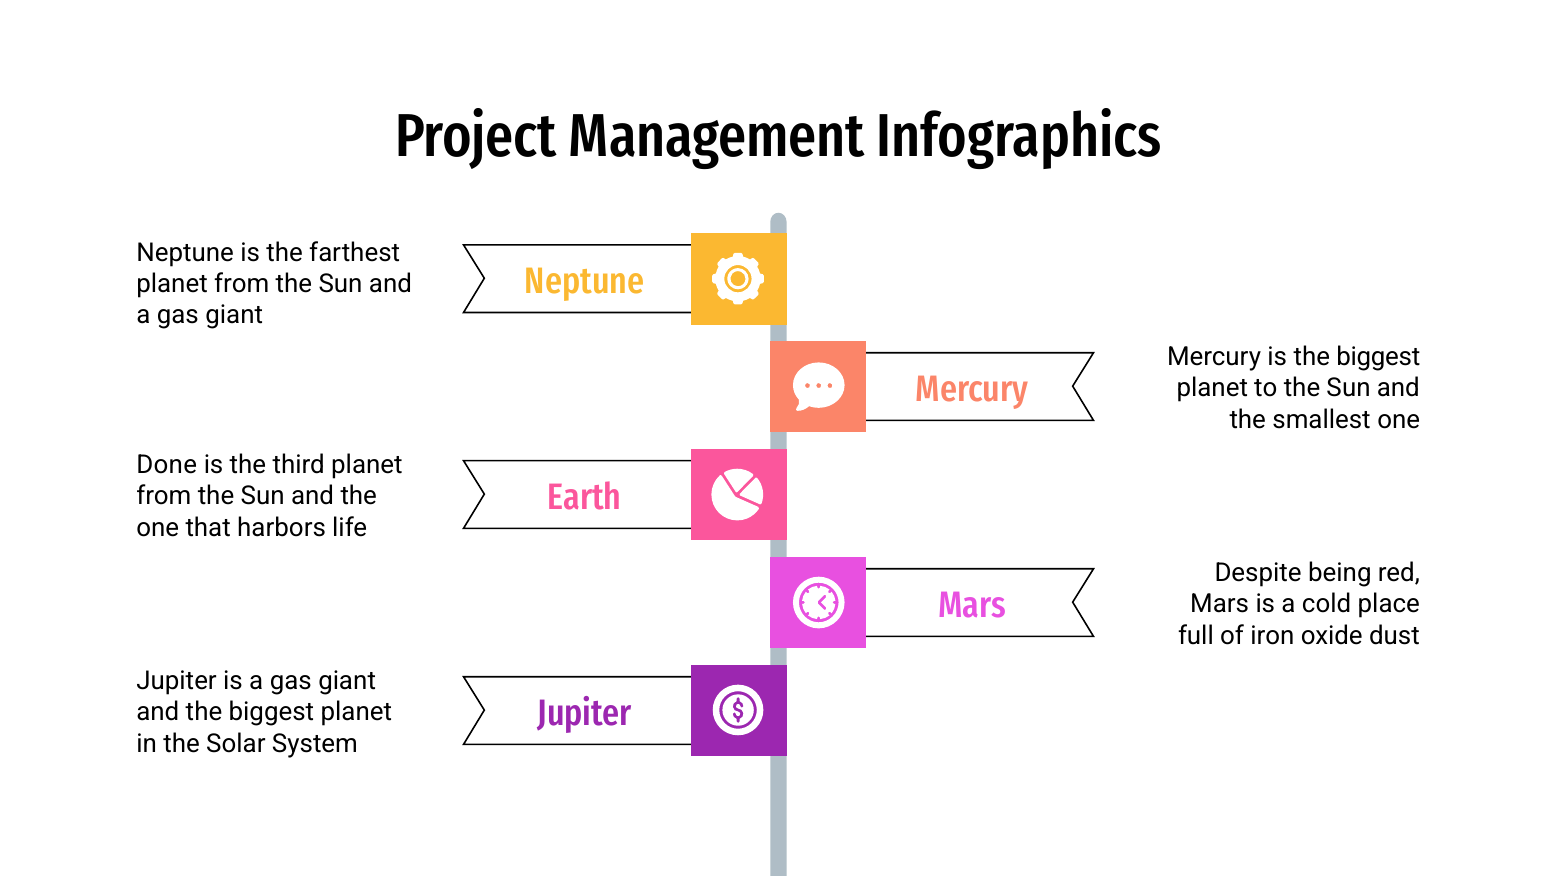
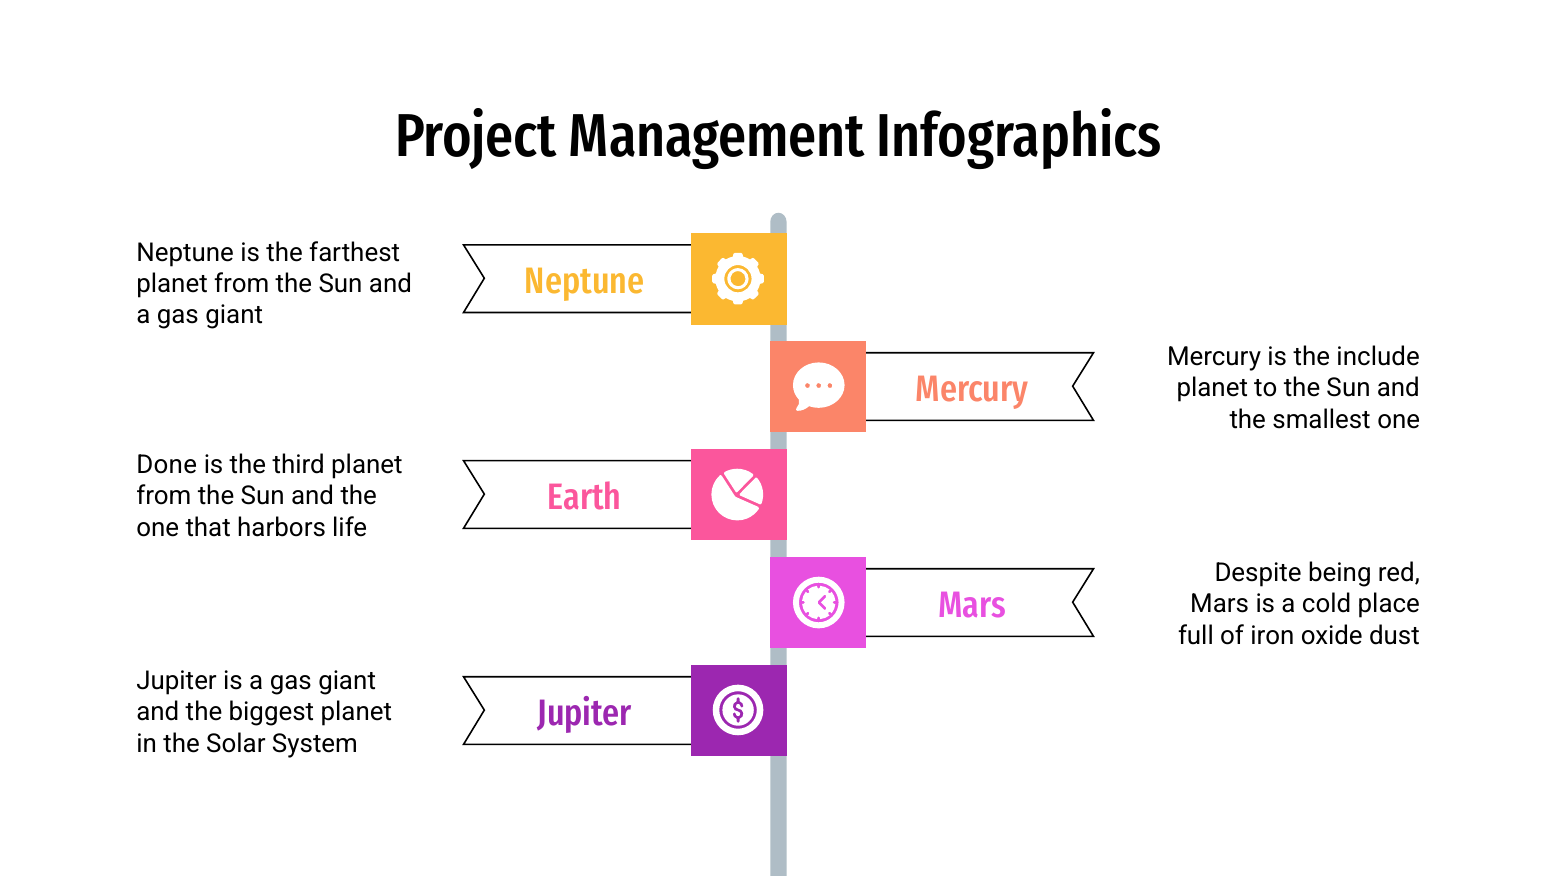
is the biggest: biggest -> include (1378, 357)
